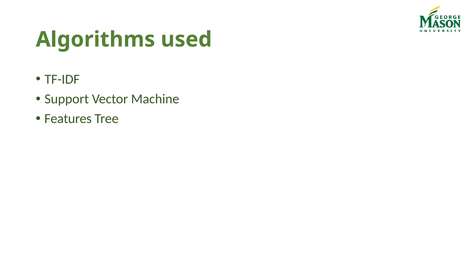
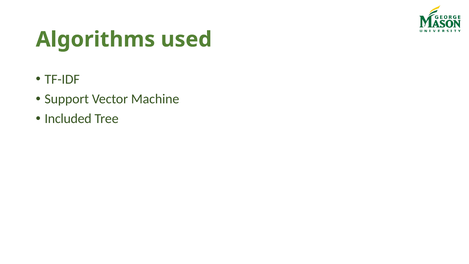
Features: Features -> Included (68, 119)
